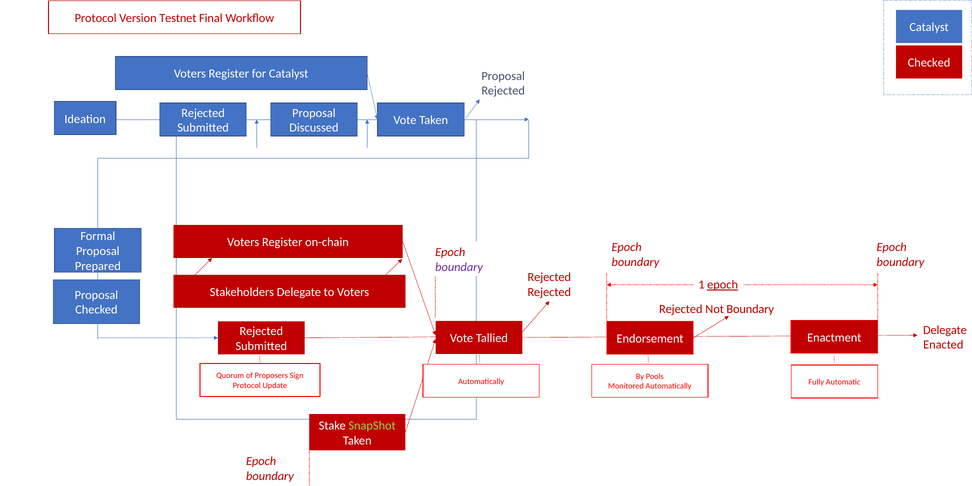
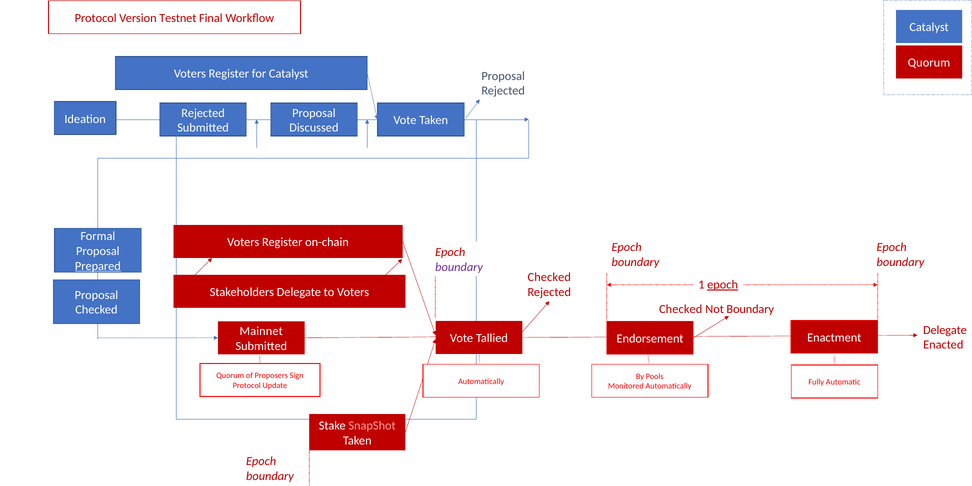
Checked: Checked -> Quorum (929, 63)
Prepared underline: none -> present (98, 266)
Rejected: Rejected -> Checked (549, 277)
Rejected: Rejected -> Checked (681, 309)
Rejected: Rejected -> Mainnet (261, 331)
SnapShot colour: light green -> pink (372, 426)
